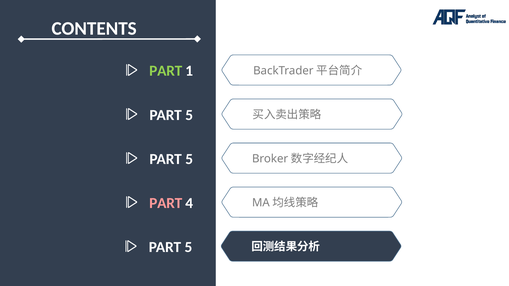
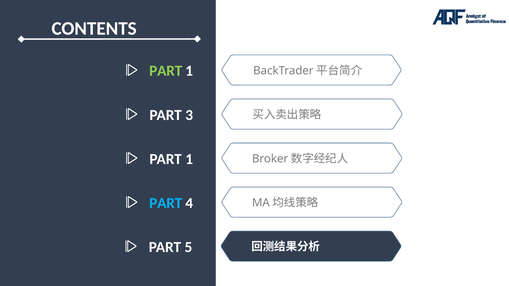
5: 5 -> 3 (189, 115)
5: 5 -> 1 (189, 159)
PART colour: pink -> light blue (166, 203)
